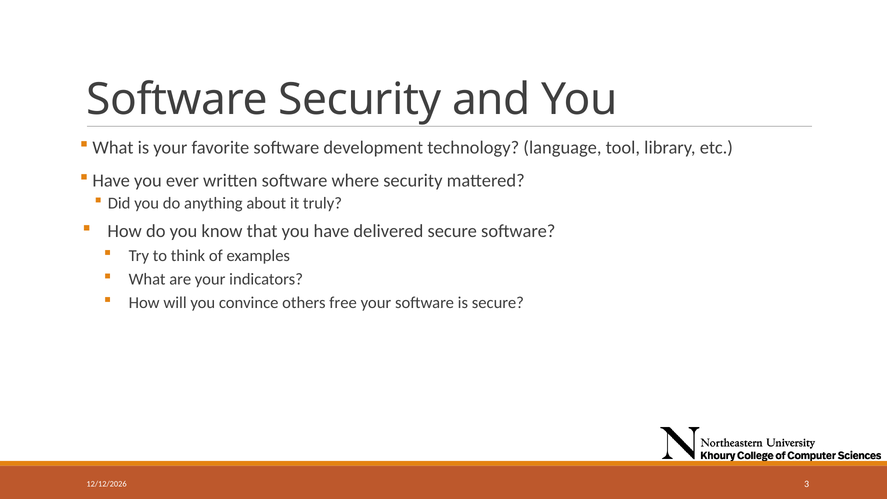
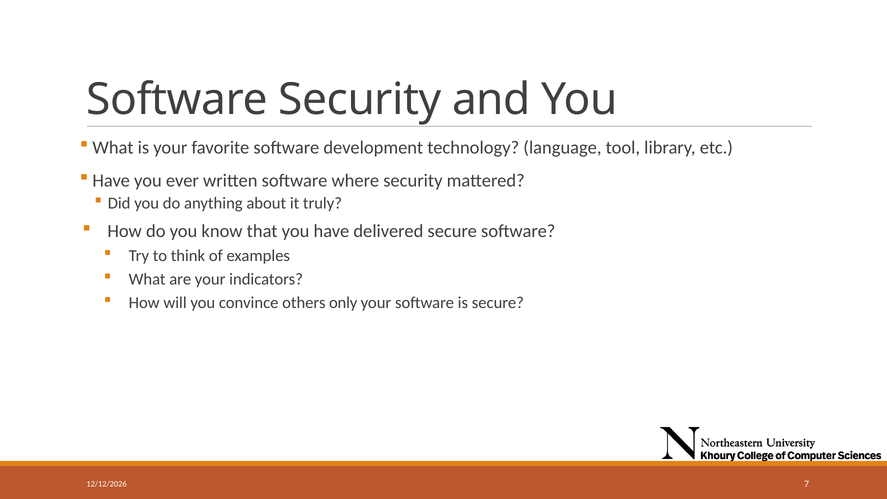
free: free -> only (343, 303)
3: 3 -> 7 (807, 484)
